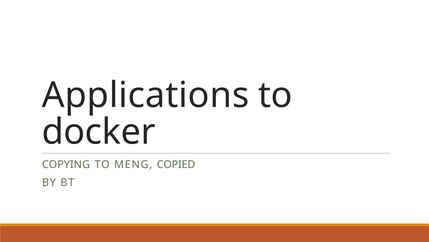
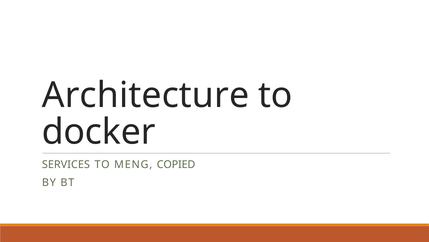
Applications: Applications -> Architecture (146, 95)
COPYING: COPYING -> SERVICES (66, 164)
